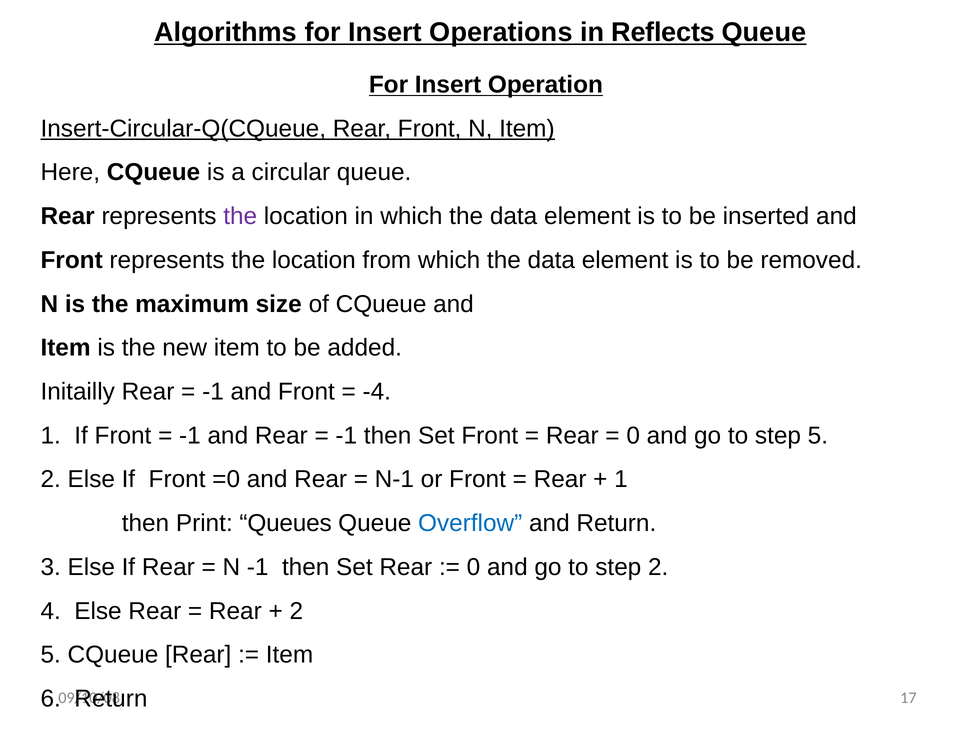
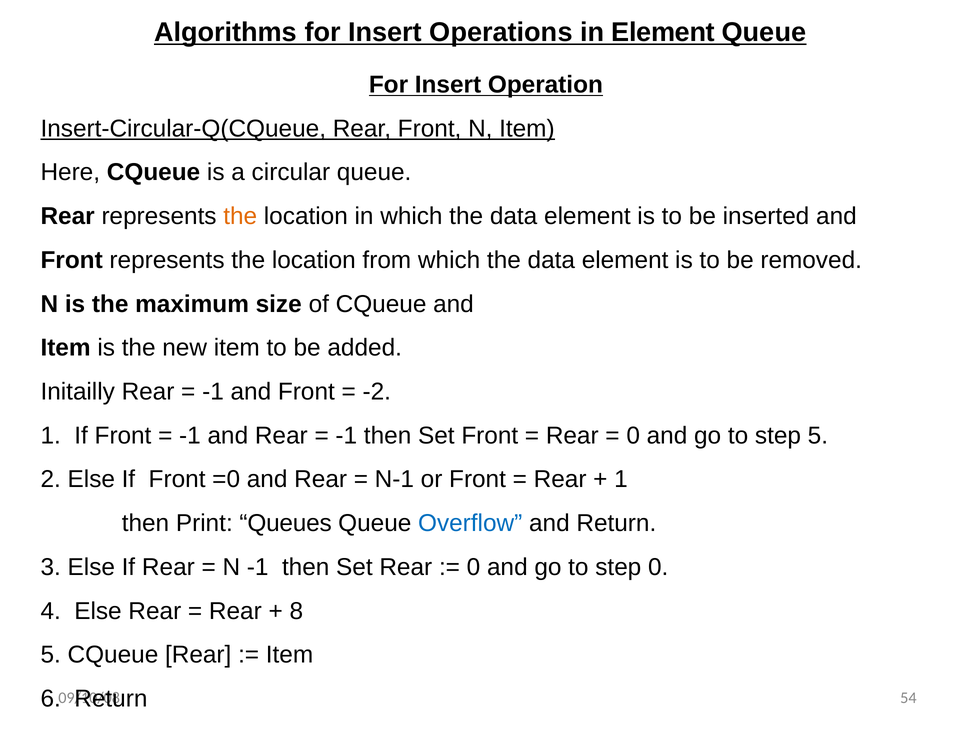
in Reflects: Reflects -> Element (663, 32)
the colour: purple -> orange (240, 216)
-4: -4 -> -2 (377, 392)
step 2: 2 -> 0 (658, 567)
2: 2 -> 8 (296, 611)
17: 17 -> 54 (908, 698)
